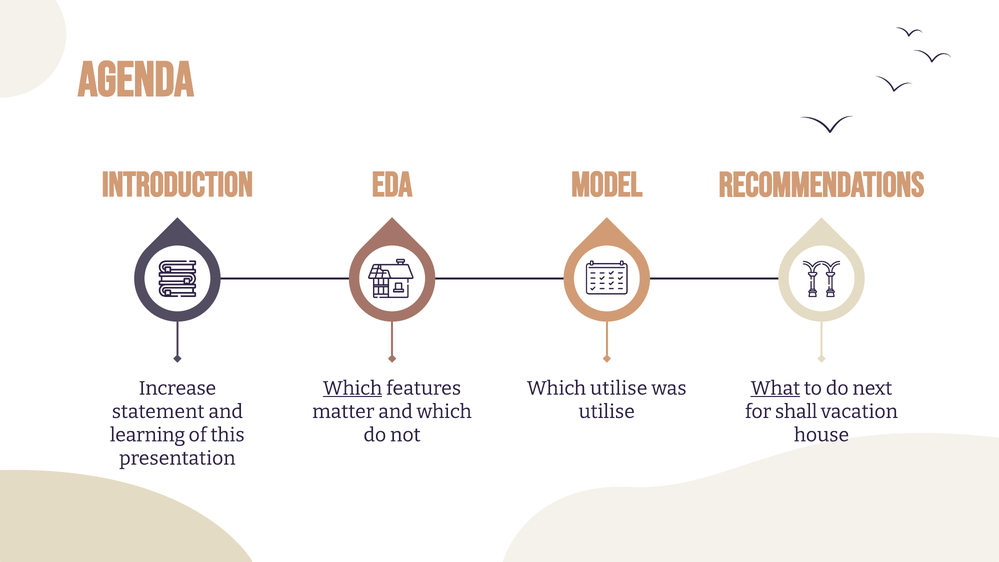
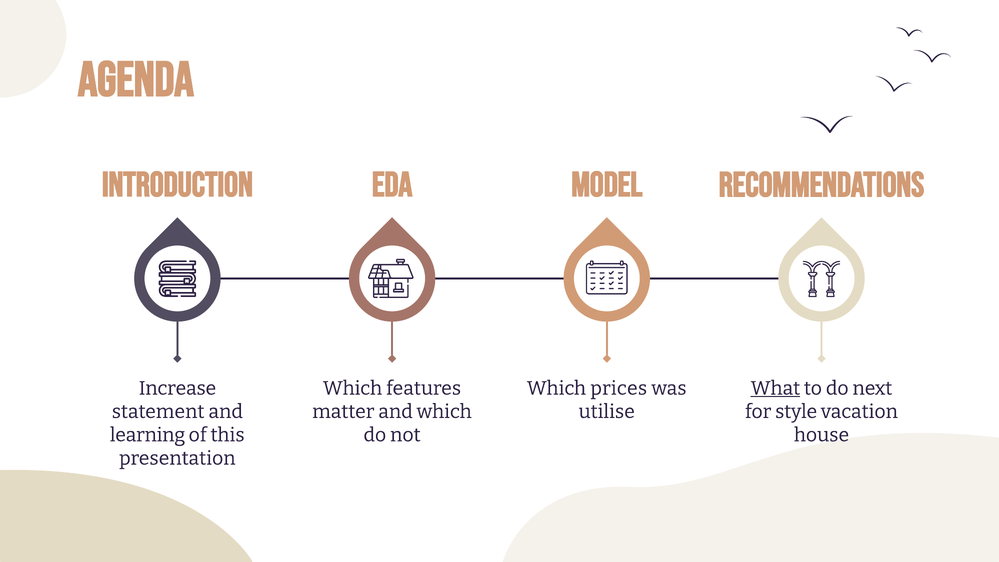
Which underline: present -> none (353, 388)
Which utilise: utilise -> prices (619, 388)
shall: shall -> style (796, 412)
